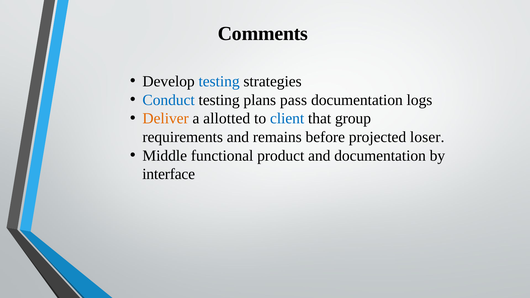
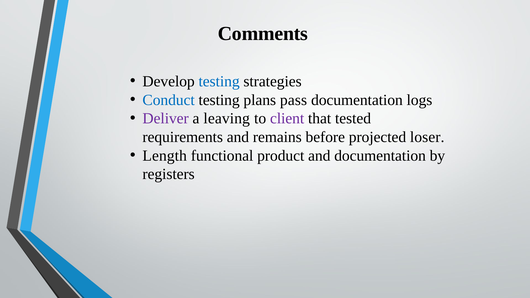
Deliver colour: orange -> purple (166, 119)
allotted: allotted -> leaving (227, 119)
client colour: blue -> purple (287, 119)
group: group -> tested (353, 119)
Middle: Middle -> Length (165, 156)
interface: interface -> registers (169, 174)
